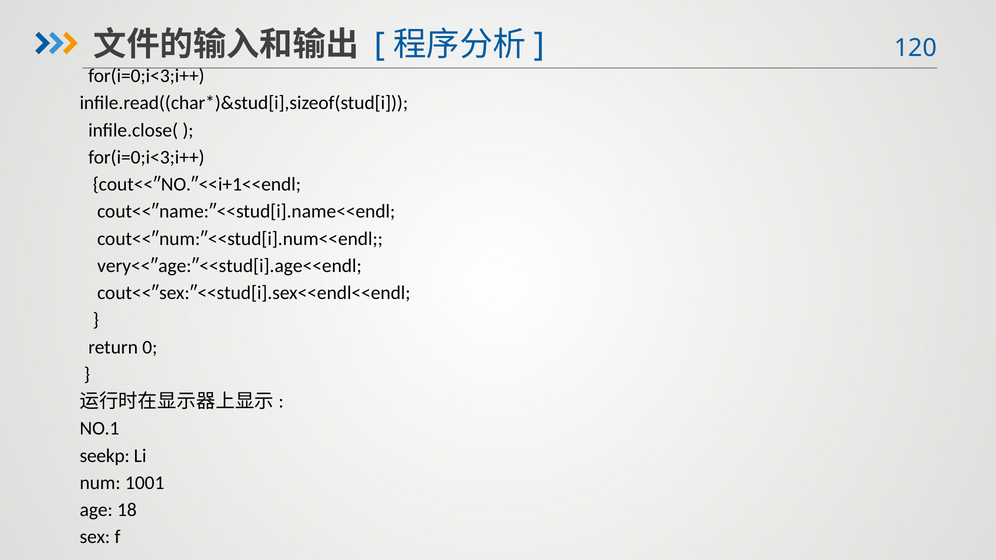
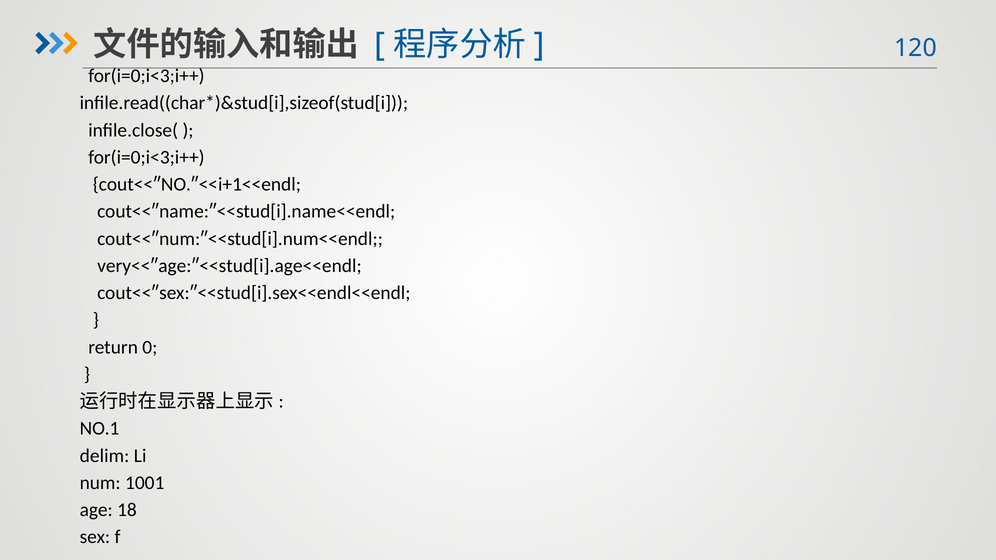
seekp: seekp -> delim (105, 456)
